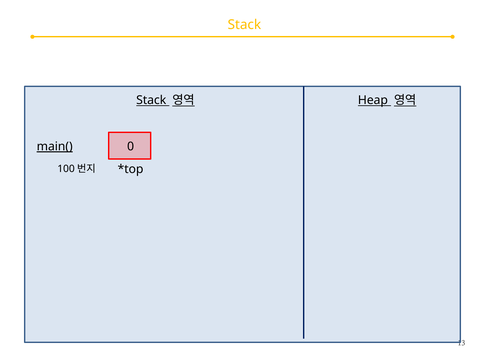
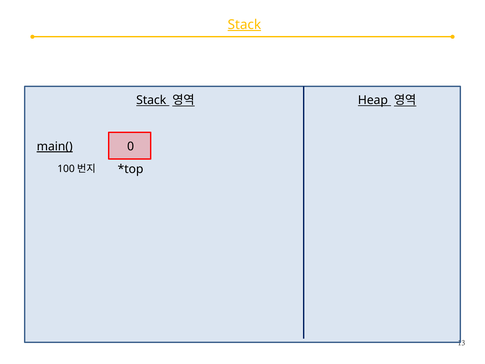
Stack underline: none -> present (244, 25)
